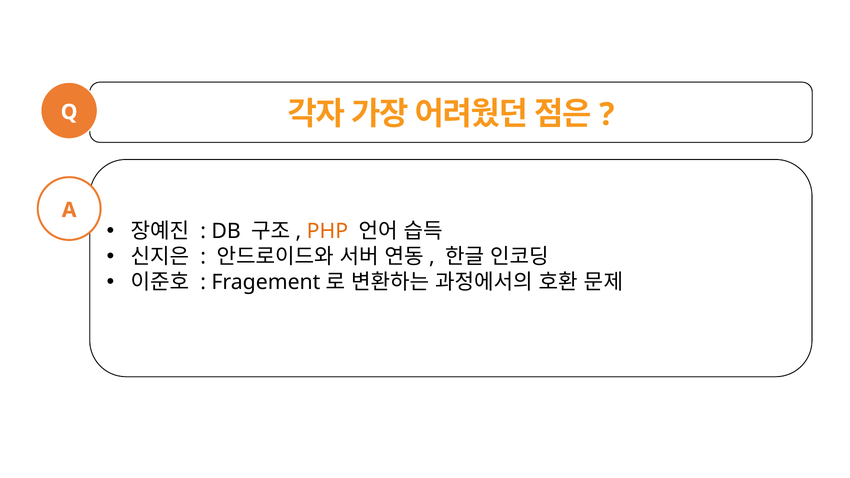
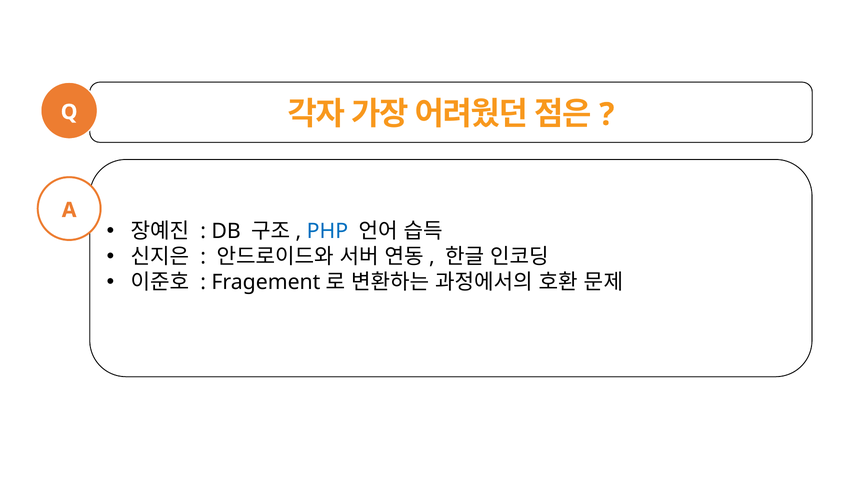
PHP colour: orange -> blue (327, 231)
